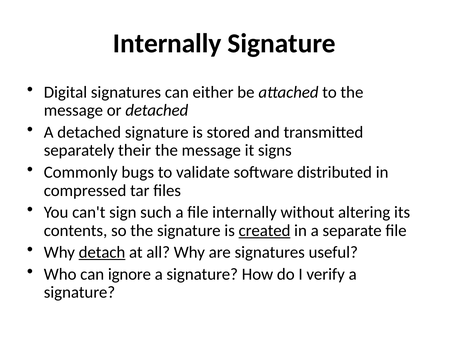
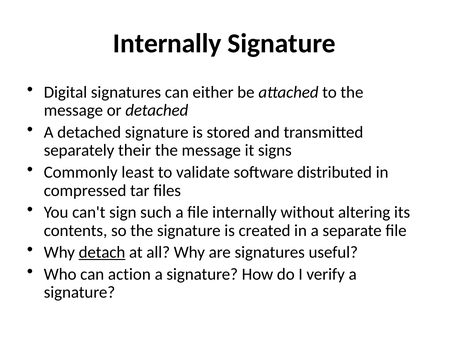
bugs: bugs -> least (138, 172)
created underline: present -> none (265, 230)
ignore: ignore -> action (129, 274)
